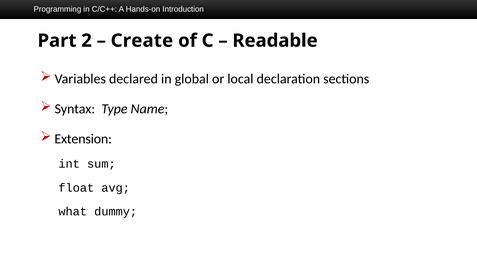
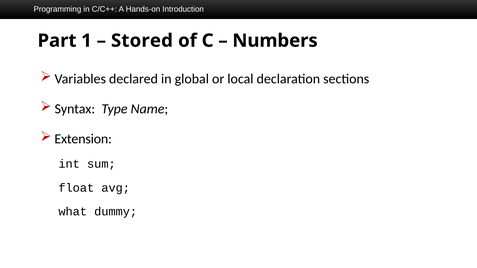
2: 2 -> 1 (87, 41)
Create: Create -> Stored (142, 41)
Readable: Readable -> Numbers (275, 41)
